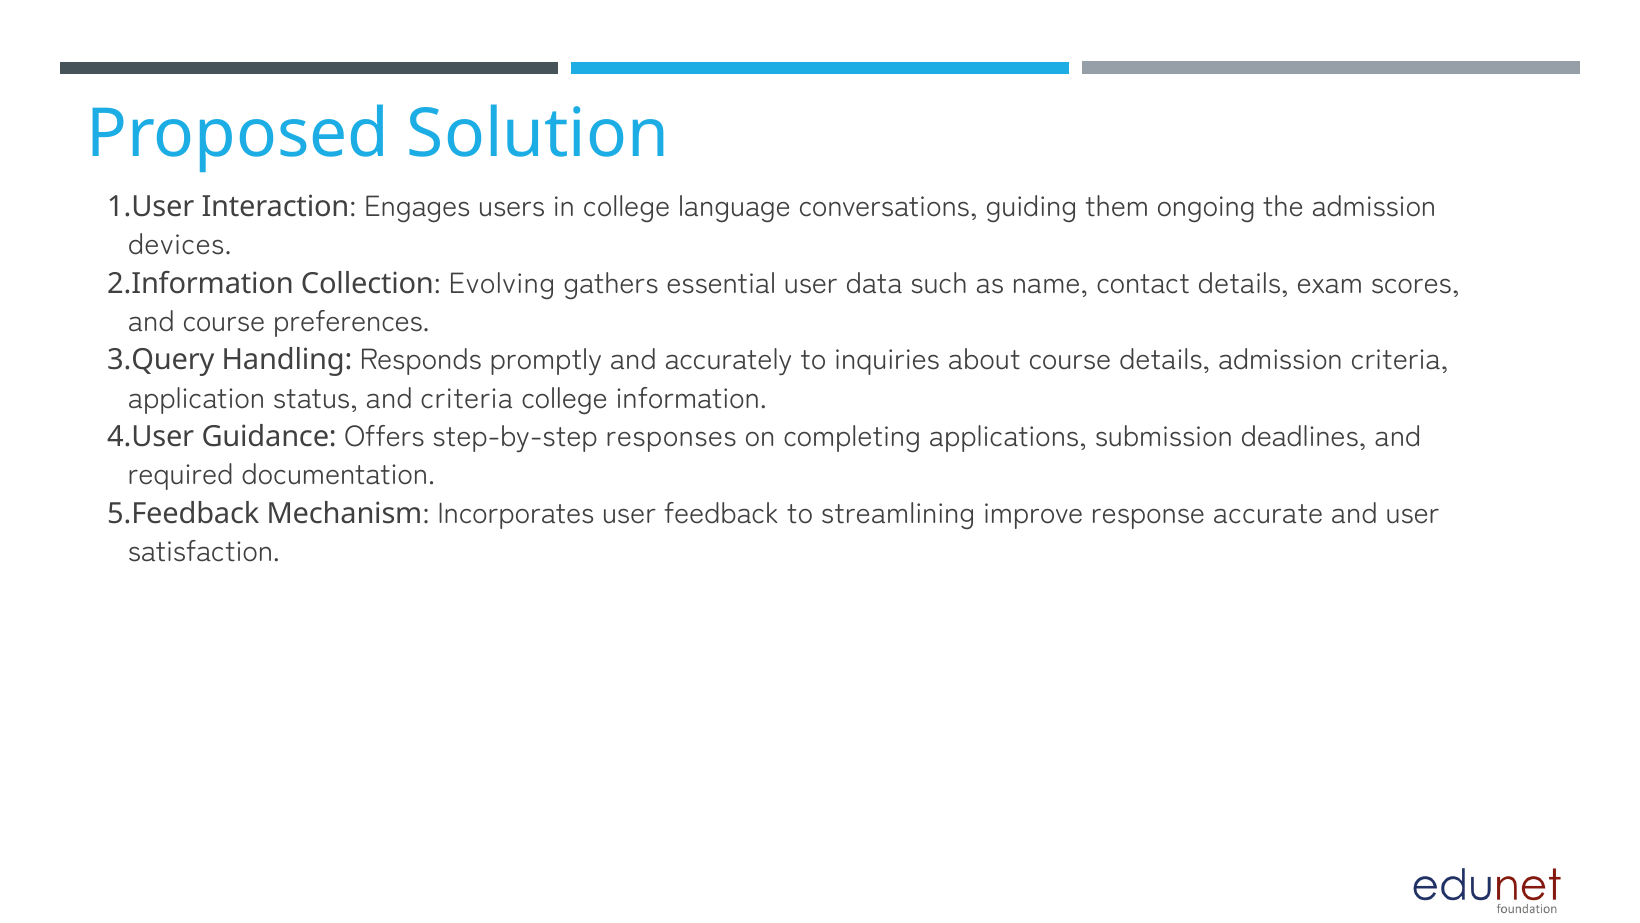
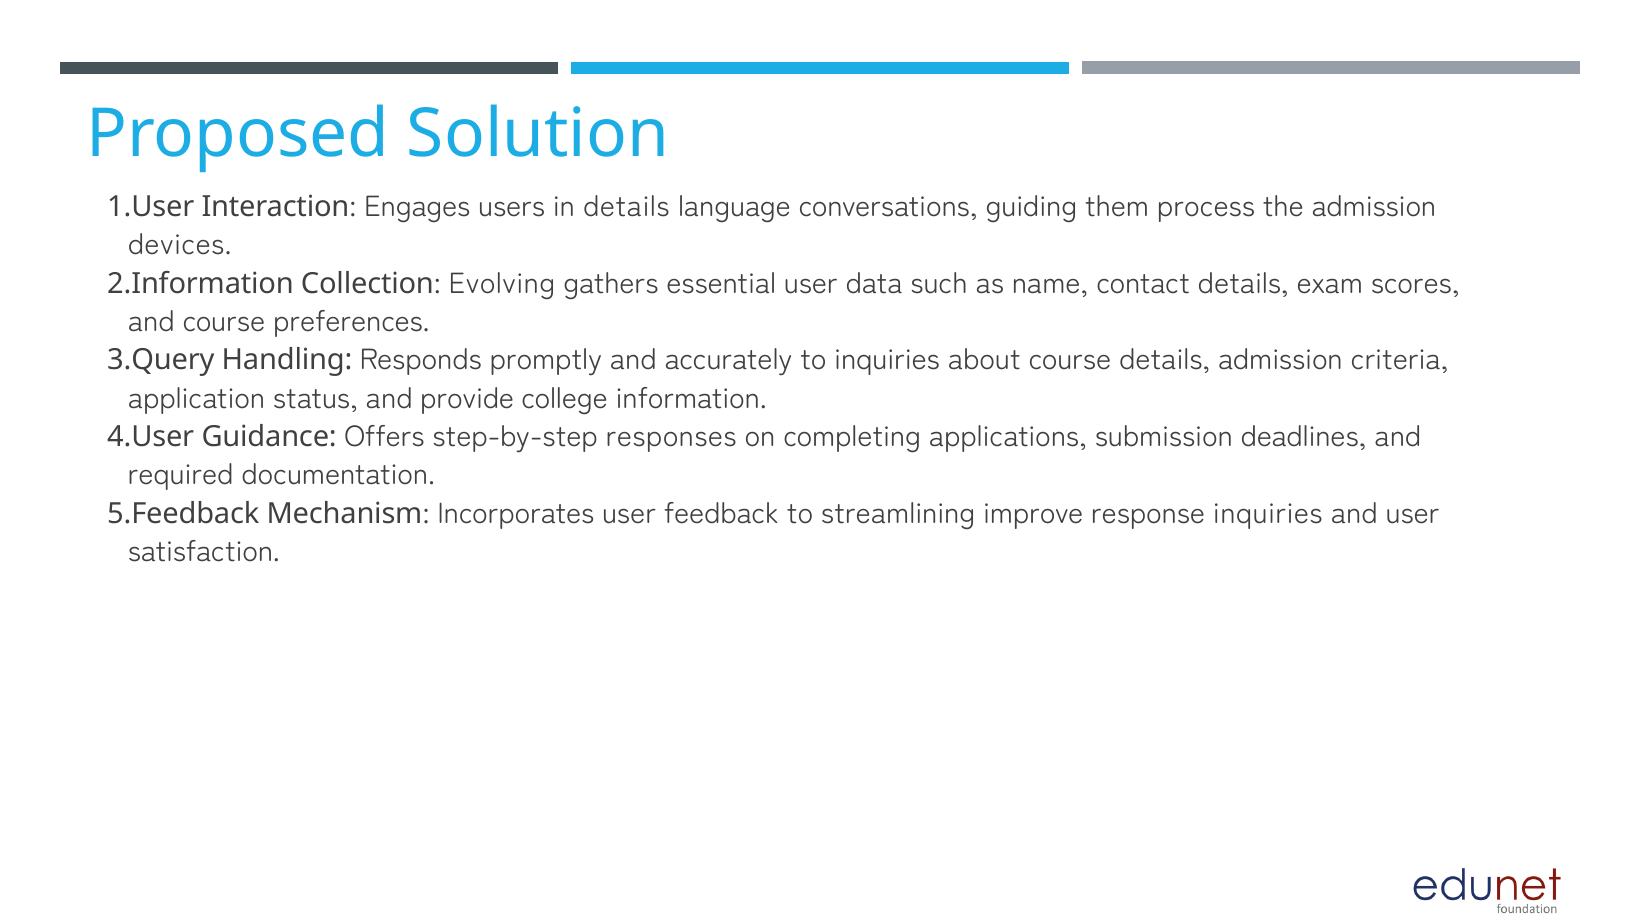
in college: college -> details (626, 207)
ongoing: ongoing -> process (1206, 207)
and criteria: criteria -> provide (467, 398)
response accurate: accurate -> inquiries (1268, 513)
